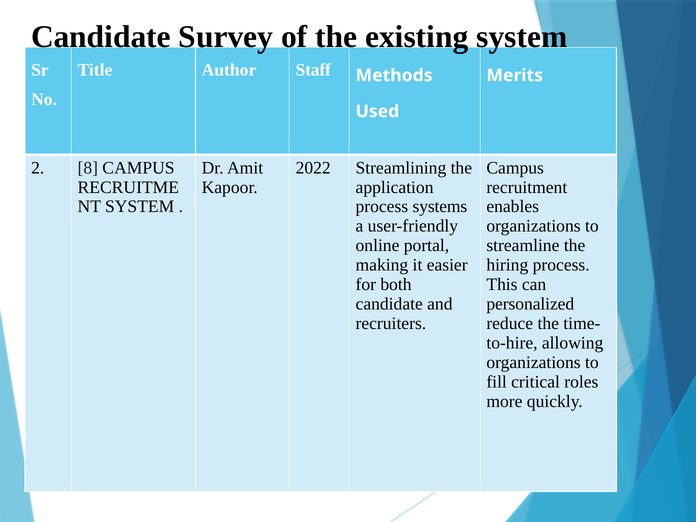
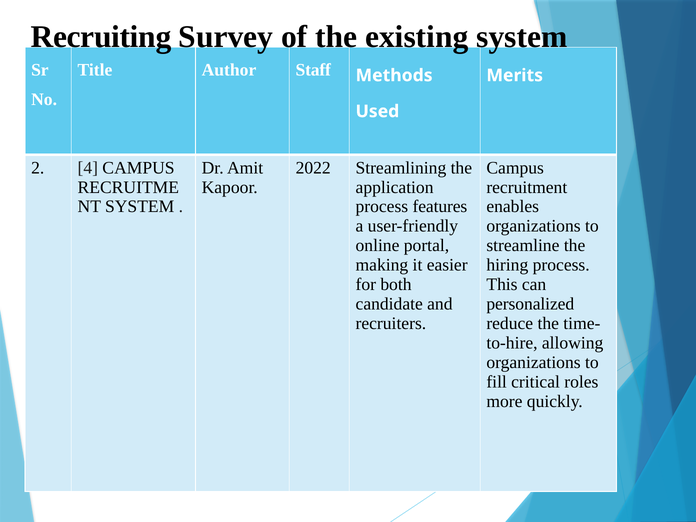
Candidate: Candidate -> Recruiting (101, 37)
8: 8 -> 4 (88, 168)
systems: systems -> features (440, 207)
